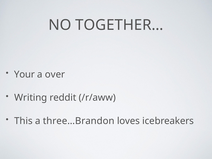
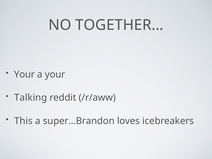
a over: over -> your (55, 74)
Writing: Writing -> Talking (31, 98)
three…Brandon: three…Brandon -> super…Brandon (79, 121)
